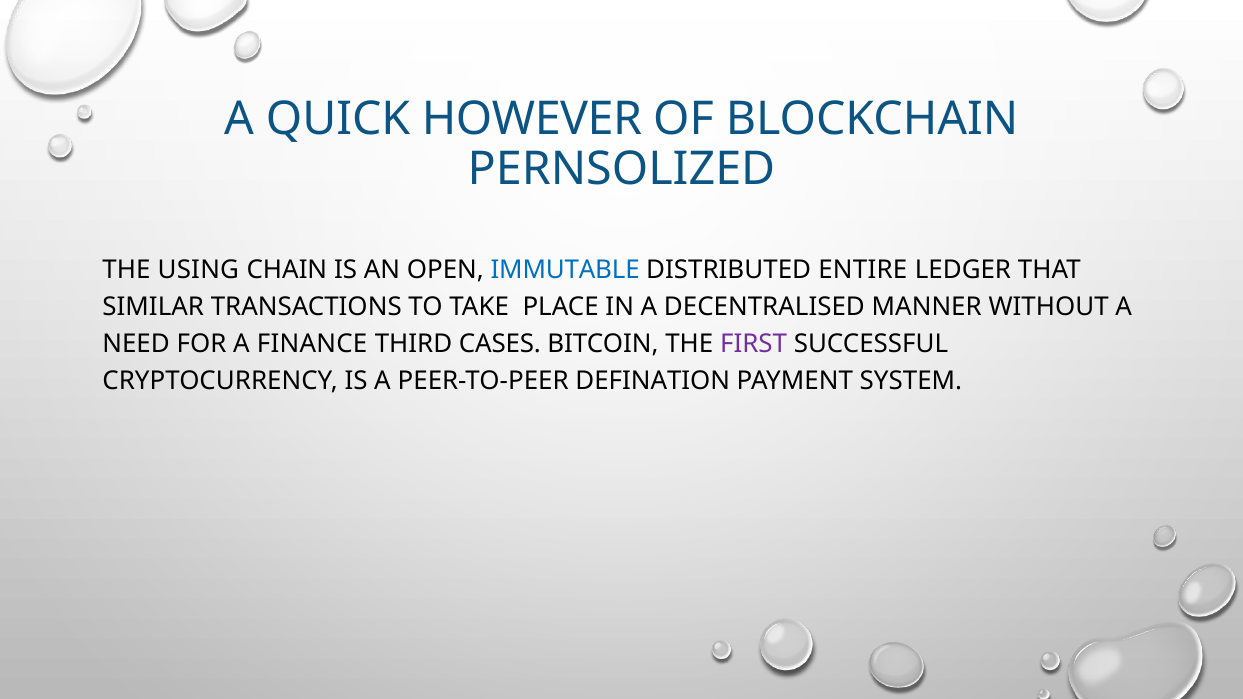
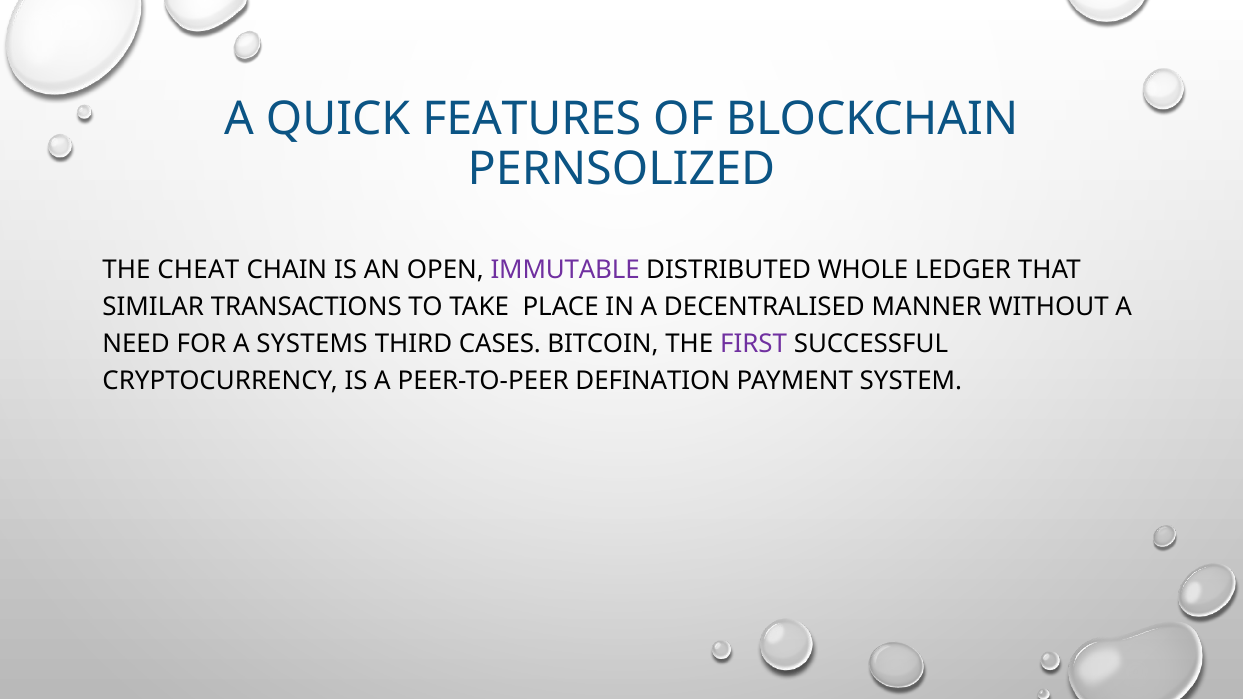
HOWEVER: HOWEVER -> FEATURES (532, 119)
USING: USING -> CHEAT (198, 270)
IMMUTABLE colour: blue -> purple (565, 270)
ENTIRE: ENTIRE -> WHOLE (863, 270)
FINANCE: FINANCE -> SYSTEMS (312, 344)
